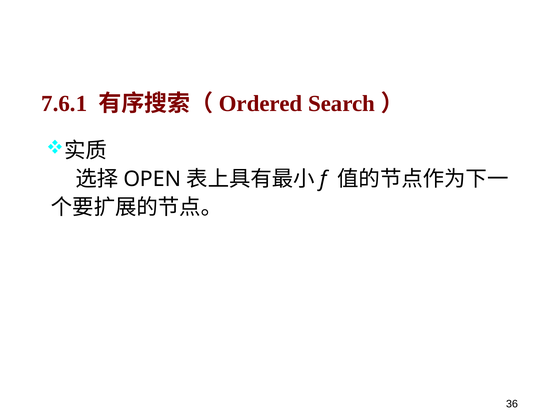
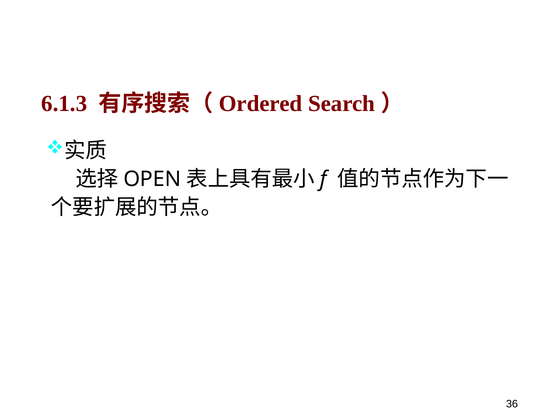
7.6.1: 7.6.1 -> 6.1.3 (64, 103)
